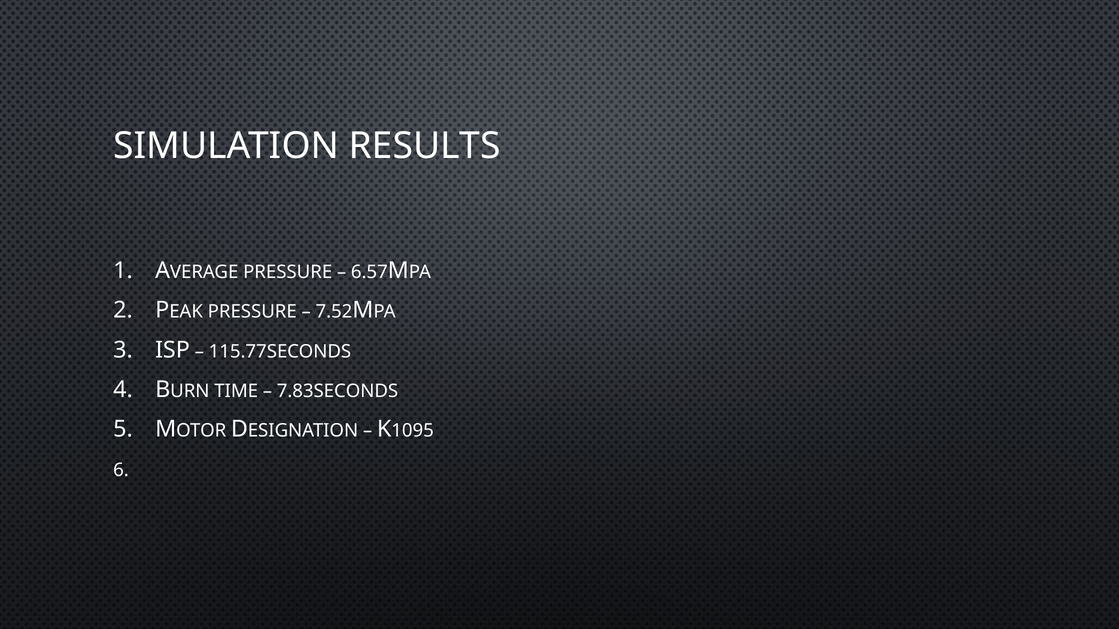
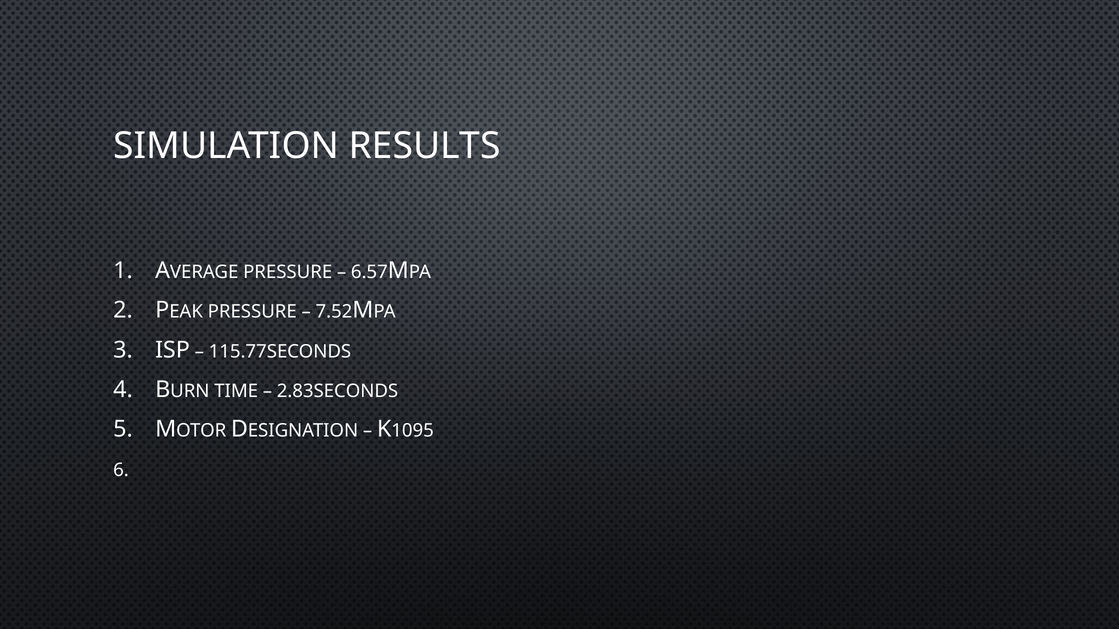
7.83SECONDS: 7.83SECONDS -> 2.83SECONDS (338, 391)
